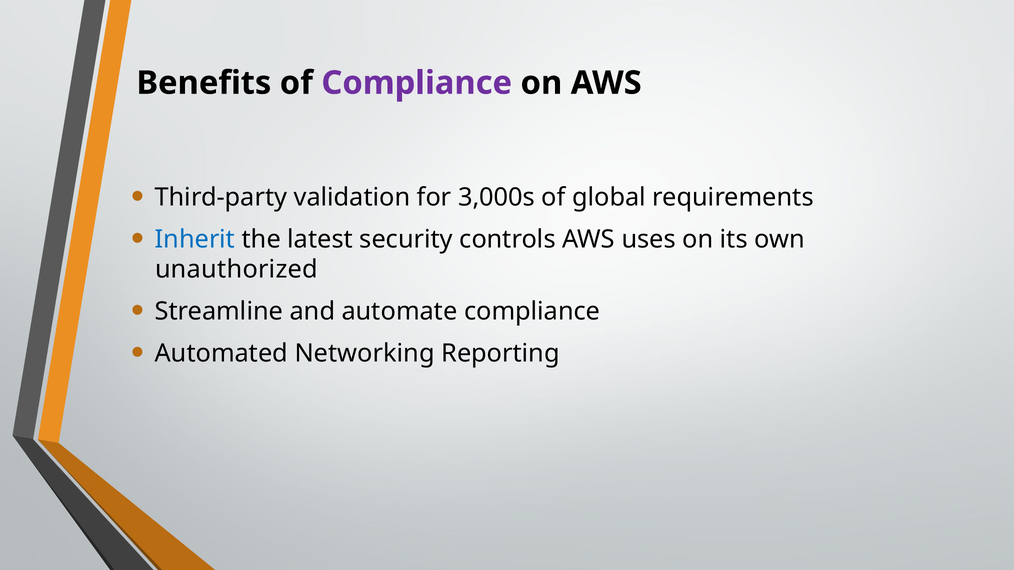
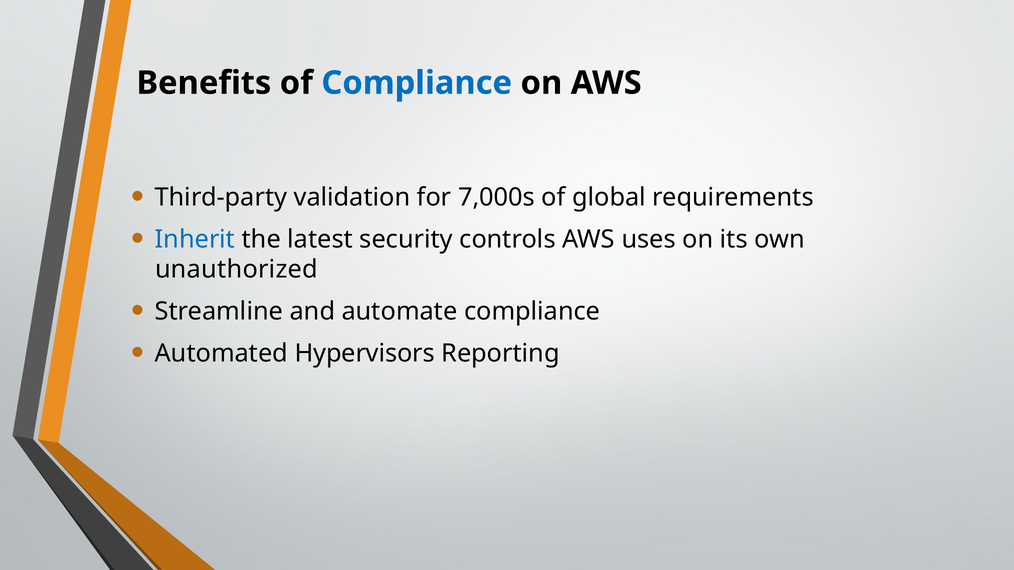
Compliance colour: purple -> blue (417, 83)
3,000s: 3,000s -> 7,000s (496, 198)
Networking: Networking -> Hypervisors (365, 353)
